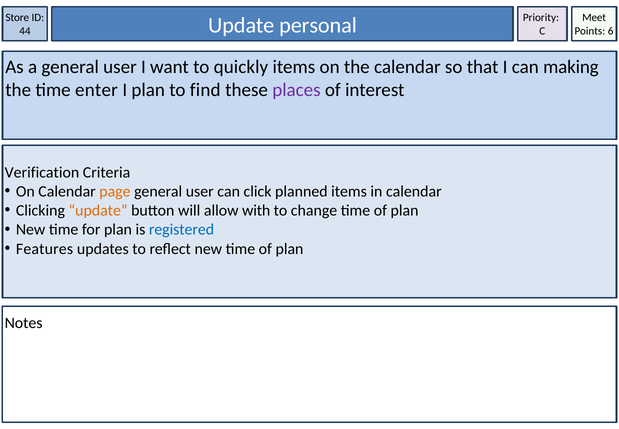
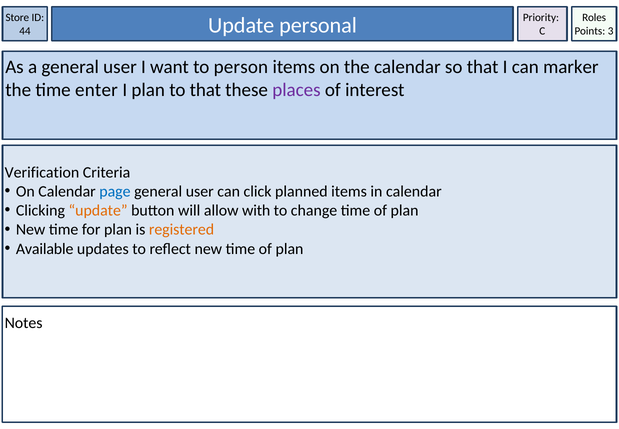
Meet: Meet -> Roles (594, 18)
6: 6 -> 3 (611, 31)
quickly: quickly -> person (241, 67)
making: making -> marker (571, 67)
to find: find -> that (205, 90)
page colour: orange -> blue (115, 191)
registered colour: blue -> orange (182, 229)
Features: Features -> Available (45, 249)
